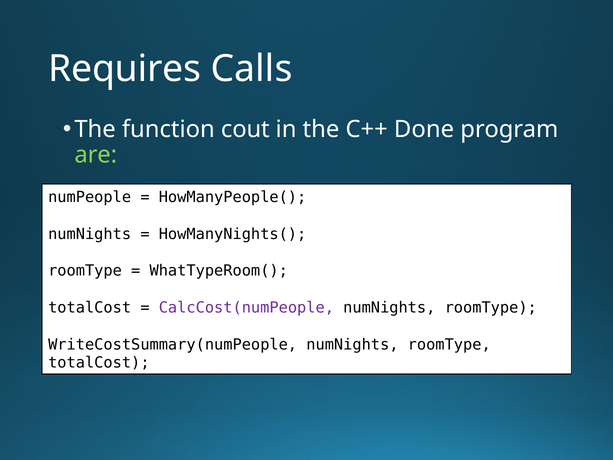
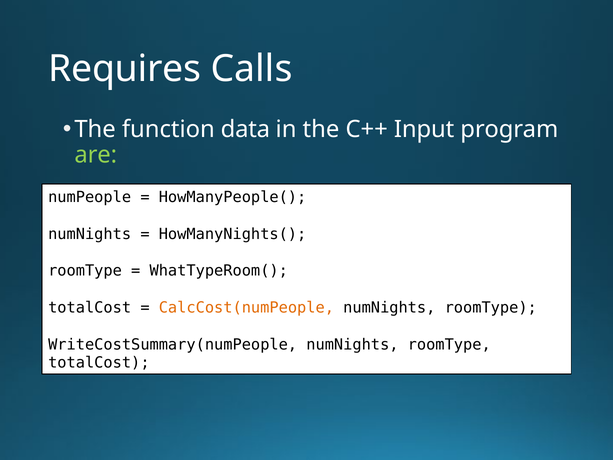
cout: cout -> data (245, 129)
Done: Done -> Input (424, 129)
CalcCost(numPeople colour: purple -> orange (246, 308)
